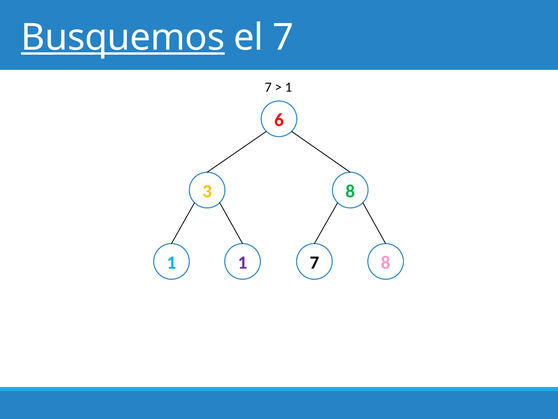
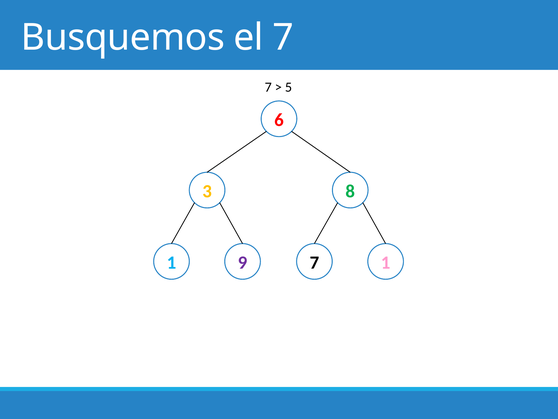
Busquemos underline: present -> none (123, 38)
1: 1 -> 5 (289, 87)
1 1: 1 -> 9 (243, 262)
7 8: 8 -> 1 (386, 262)
